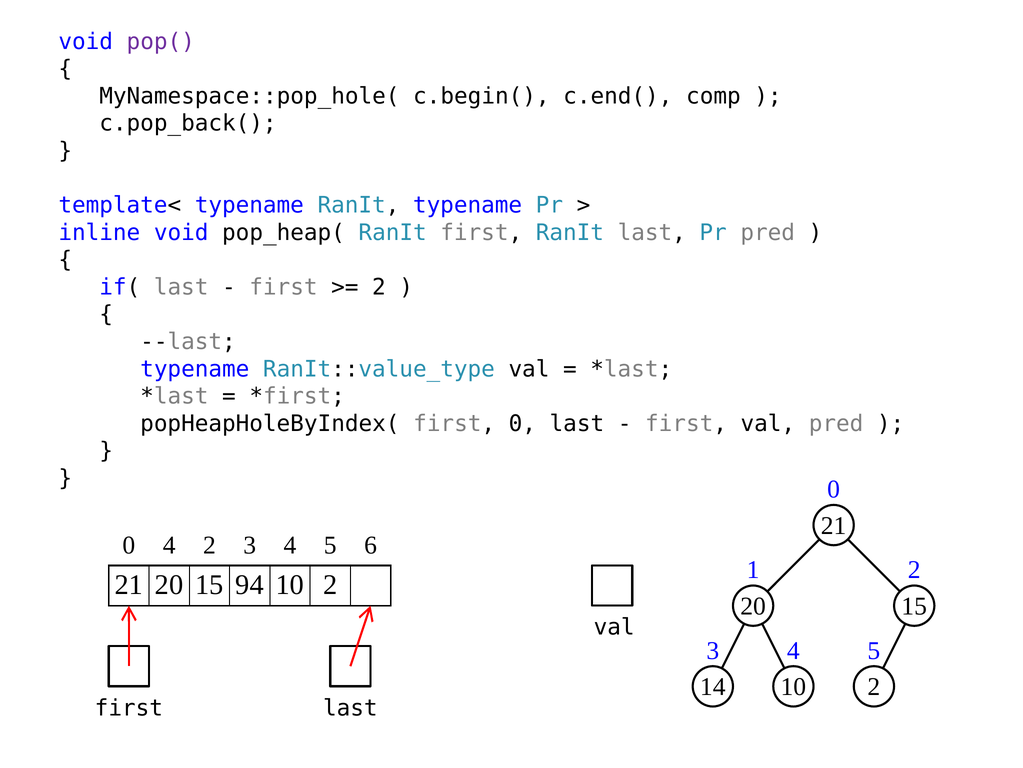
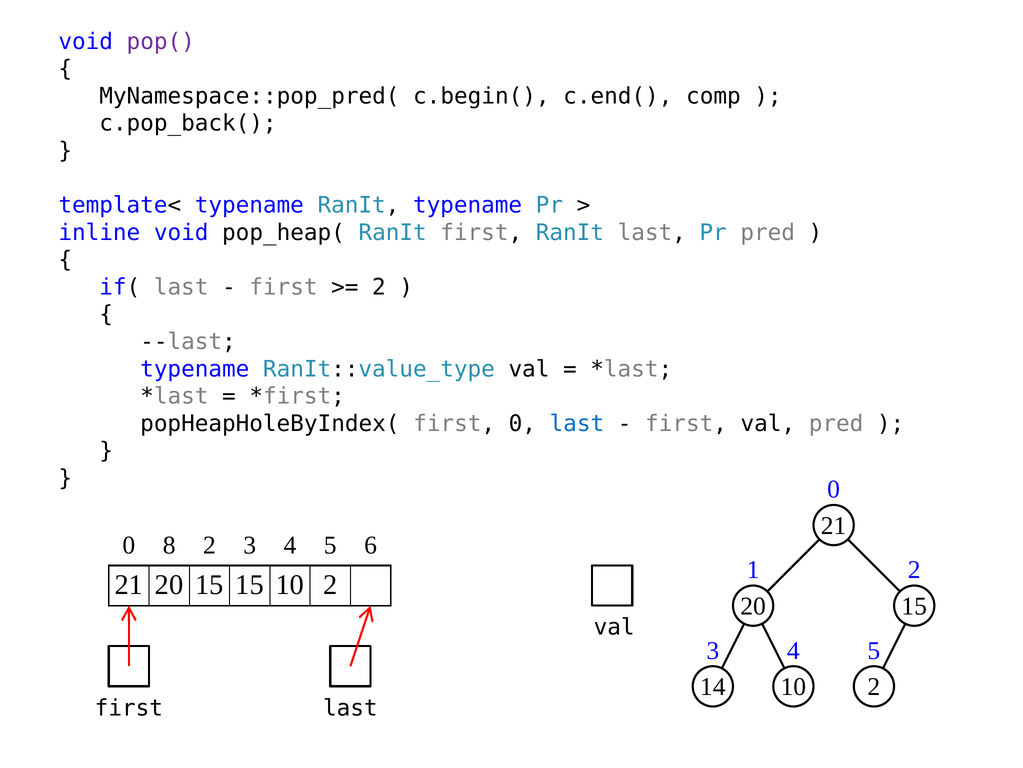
MyNamespace::pop_hole(: MyNamespace::pop_hole( -> MyNamespace::pop_pred( (249, 96)
last colour: black -> blue (577, 423)
0 4: 4 -> 8 (169, 545)
15 94: 94 -> 15 (250, 584)
